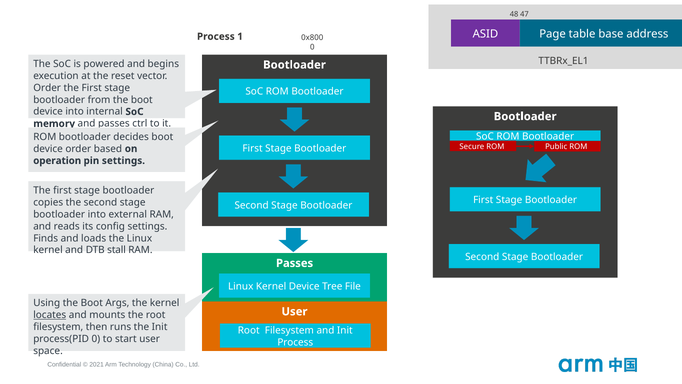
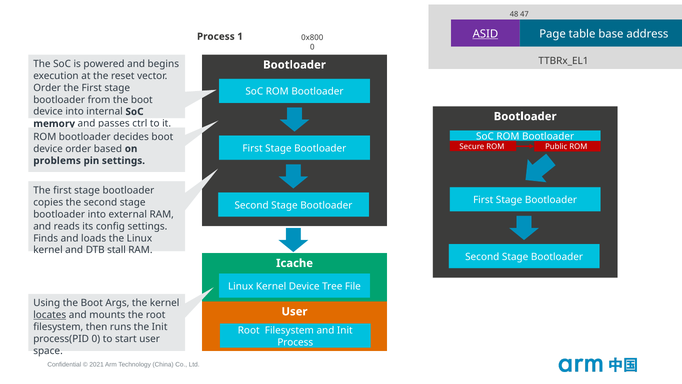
ASID underline: none -> present (485, 34)
operation: operation -> problems (57, 161)
Passes: Passes -> Icache (295, 263)
